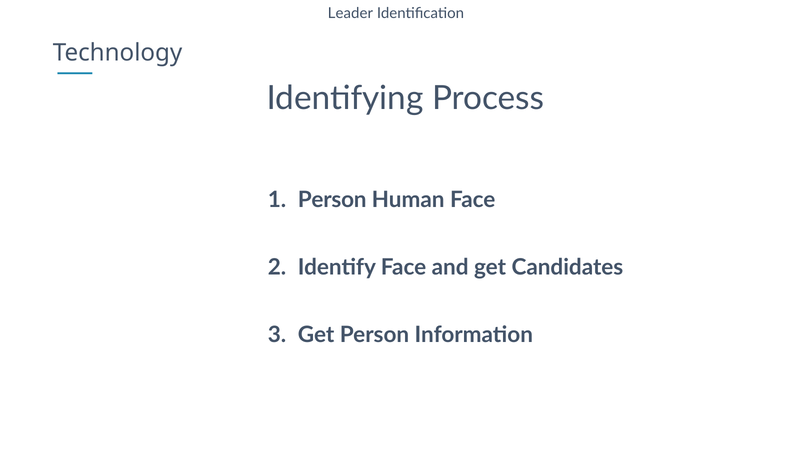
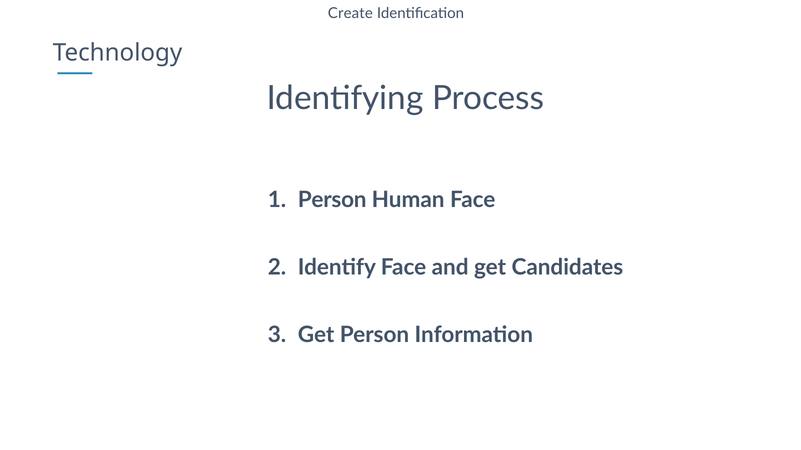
Leader: Leader -> Create (350, 13)
